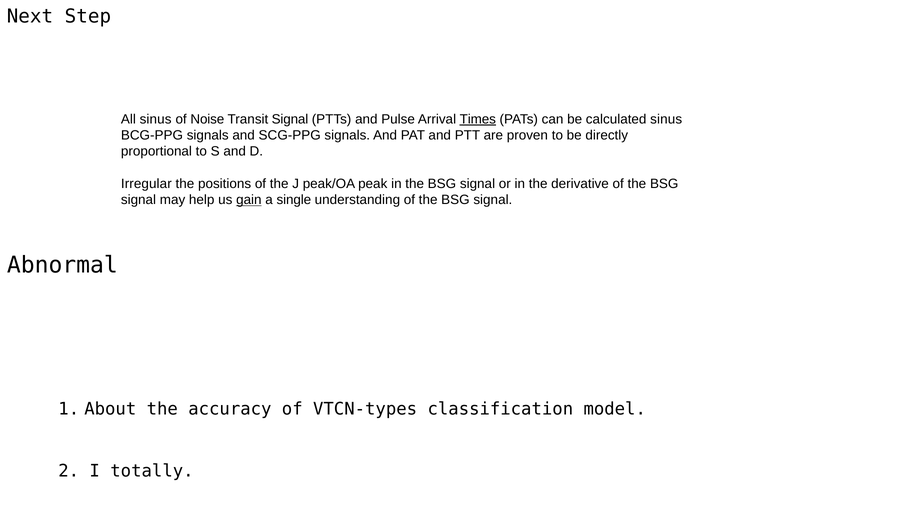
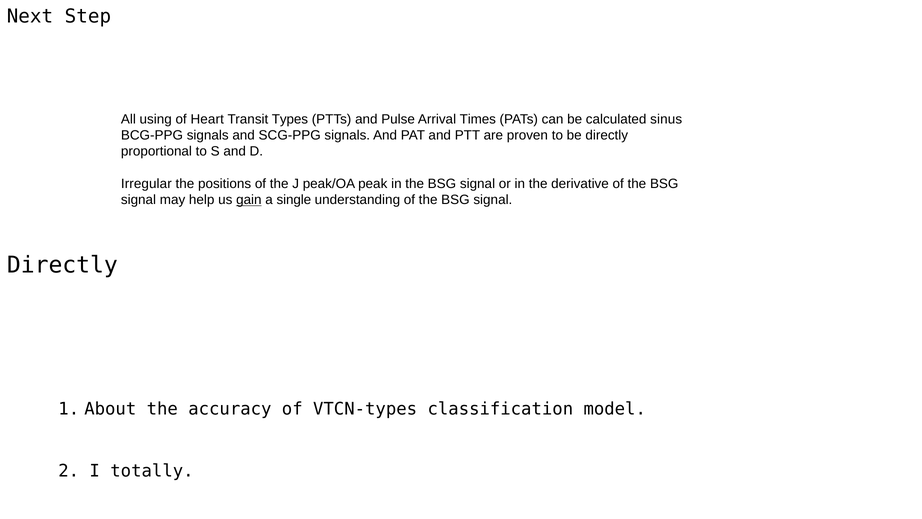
All sinus: sinus -> using (156, 119)
Noise: Noise -> Heart (207, 119)
Transit Signal: Signal -> Types (290, 119)
Times underline: present -> none (478, 119)
Abnormal: Abnormal -> Directly (62, 265)
